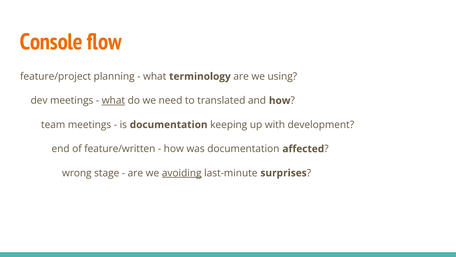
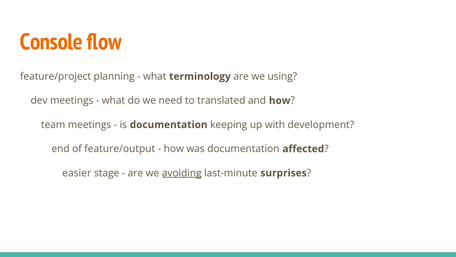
what underline: present -> none (113, 100)
feature/written: feature/written -> feature/output (120, 149)
wrong: wrong -> easier (77, 173)
